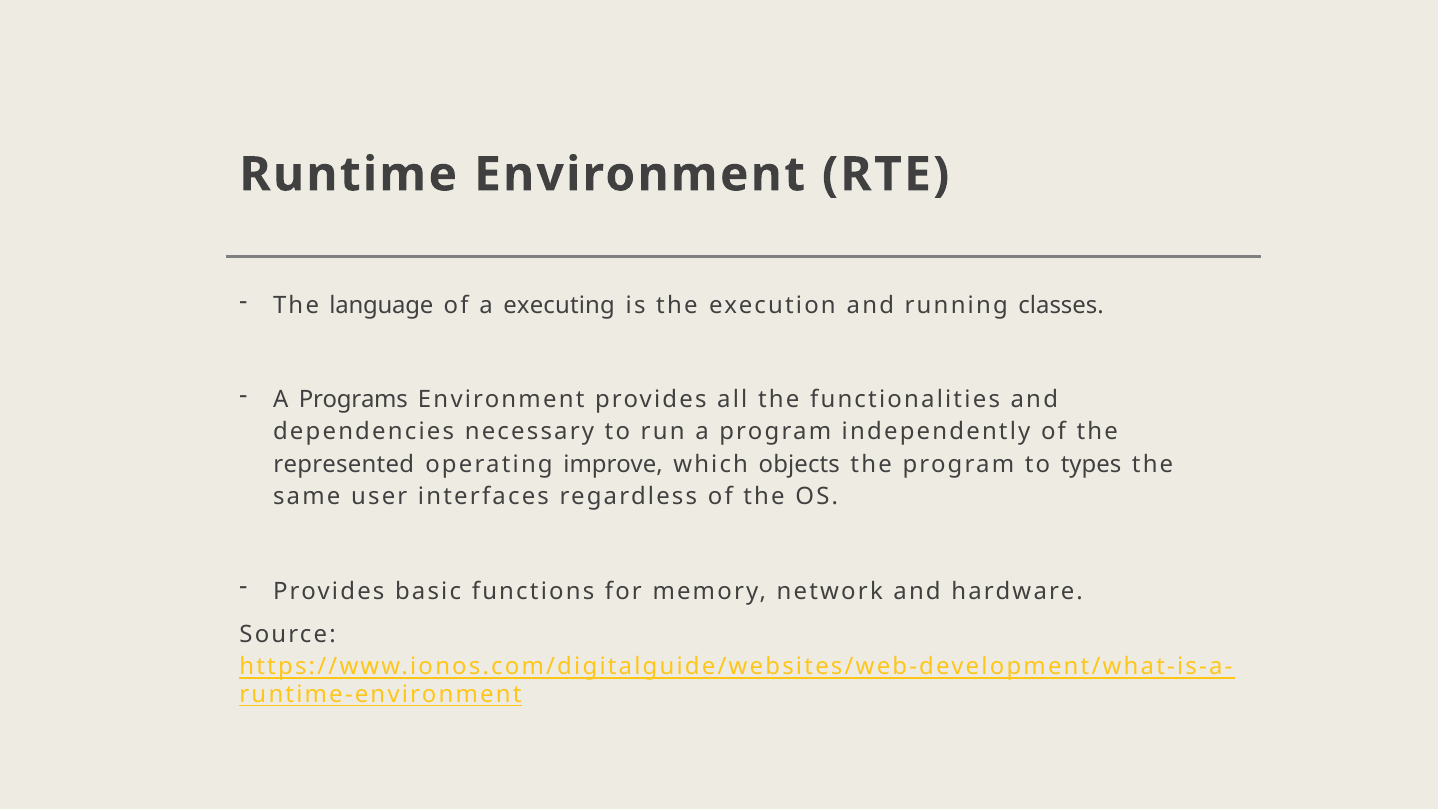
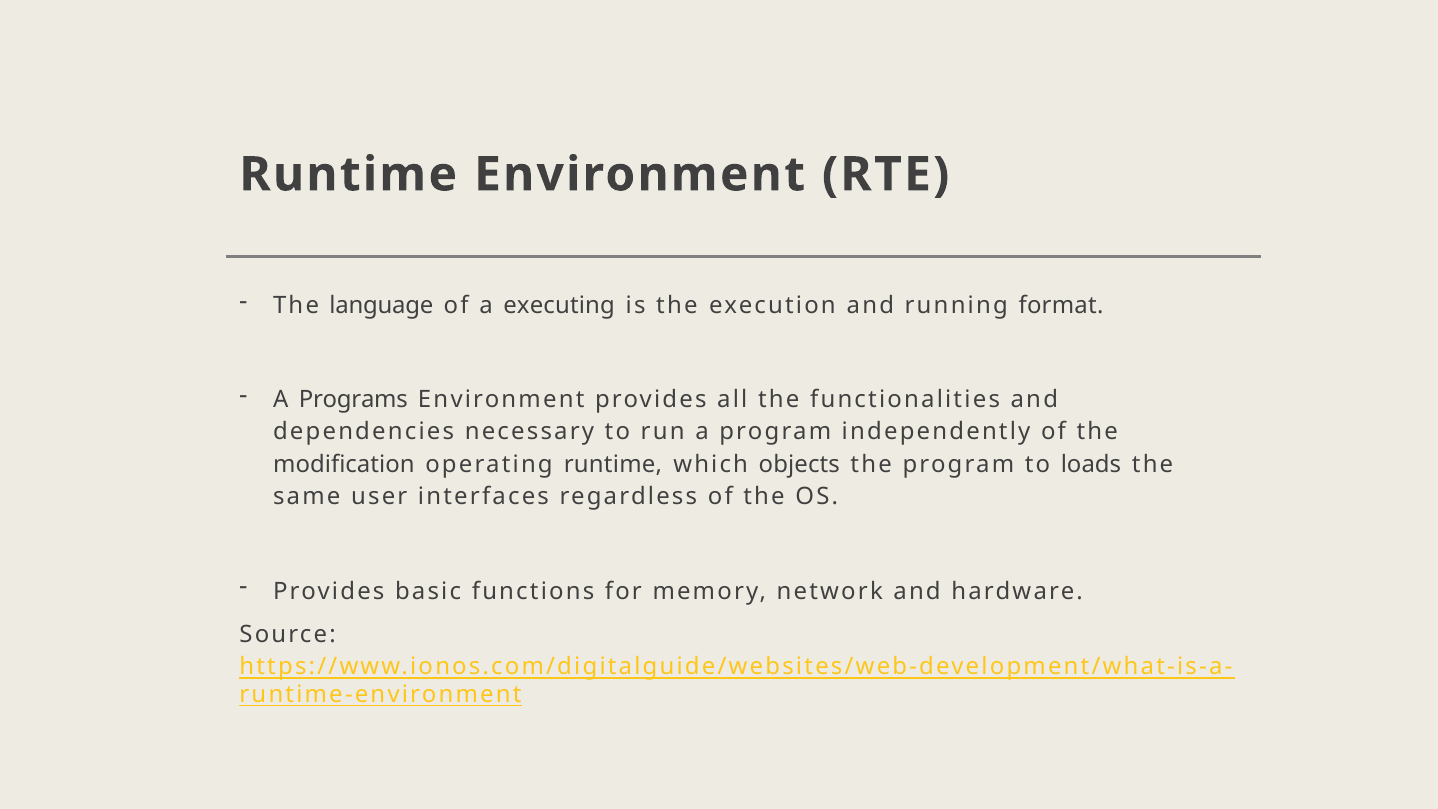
classes: classes -> format (1061, 305)
represented: represented -> modification (344, 464)
operating improve: improve -> runtime (613, 464)
types: types -> loads (1091, 464)
